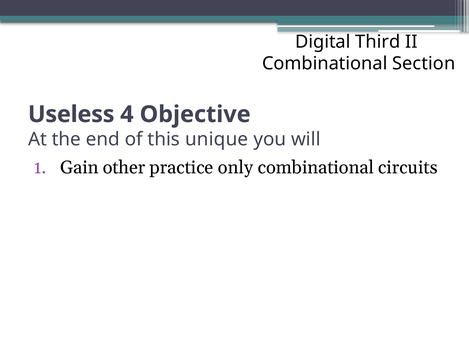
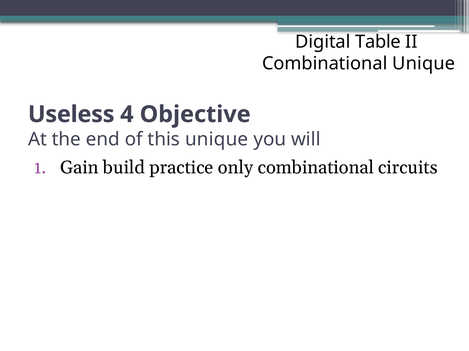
Third: Third -> Table (378, 42)
Combinational Section: Section -> Unique (424, 64)
other: other -> build (124, 168)
